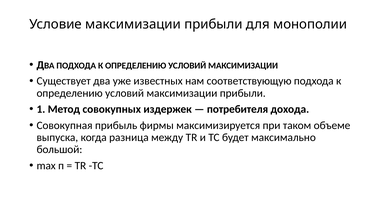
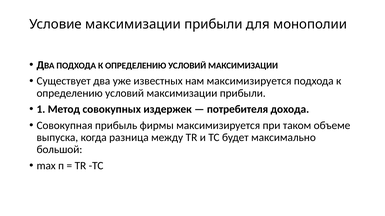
нам соответствующую: соответствующую -> максимизируется (249, 81)
